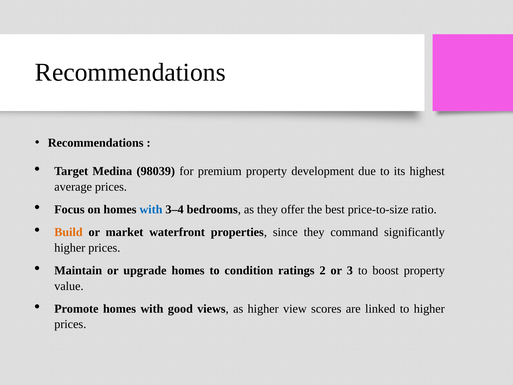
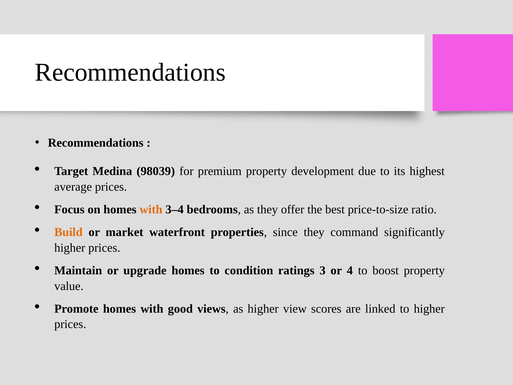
with colour: blue -> orange (151, 209)
2: 2 -> 3 (323, 270)
3: 3 -> 4 (350, 270)
